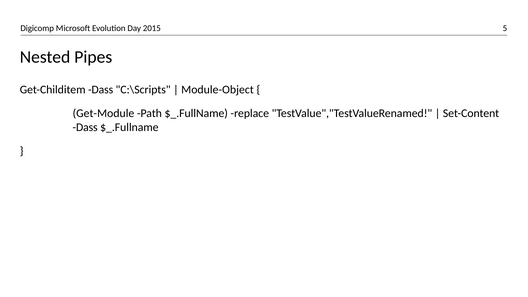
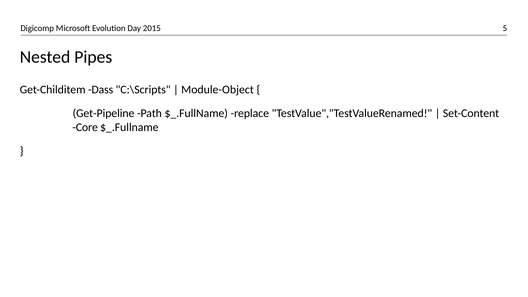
Get-Module: Get-Module -> Get-Pipeline (104, 113)
Dass: Dass -> Core (85, 127)
